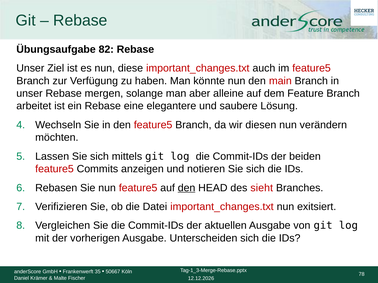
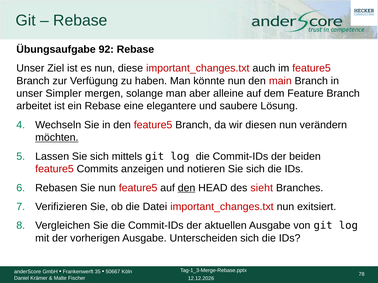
82: 82 -> 92 (106, 49)
unser Rebase: Rebase -> Simpler (64, 94)
möchten underline: none -> present (57, 138)
